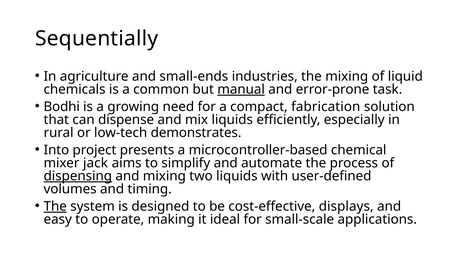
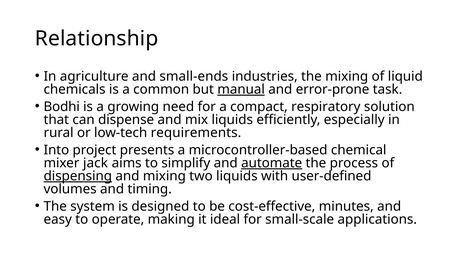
Sequentially: Sequentially -> Relationship (97, 39)
fabrication: fabrication -> respiratory (326, 107)
demonstrates: demonstrates -> requirements (196, 133)
automate underline: none -> present (272, 163)
The underline: present -> none (55, 207)
displays: displays -> minutes (346, 207)
